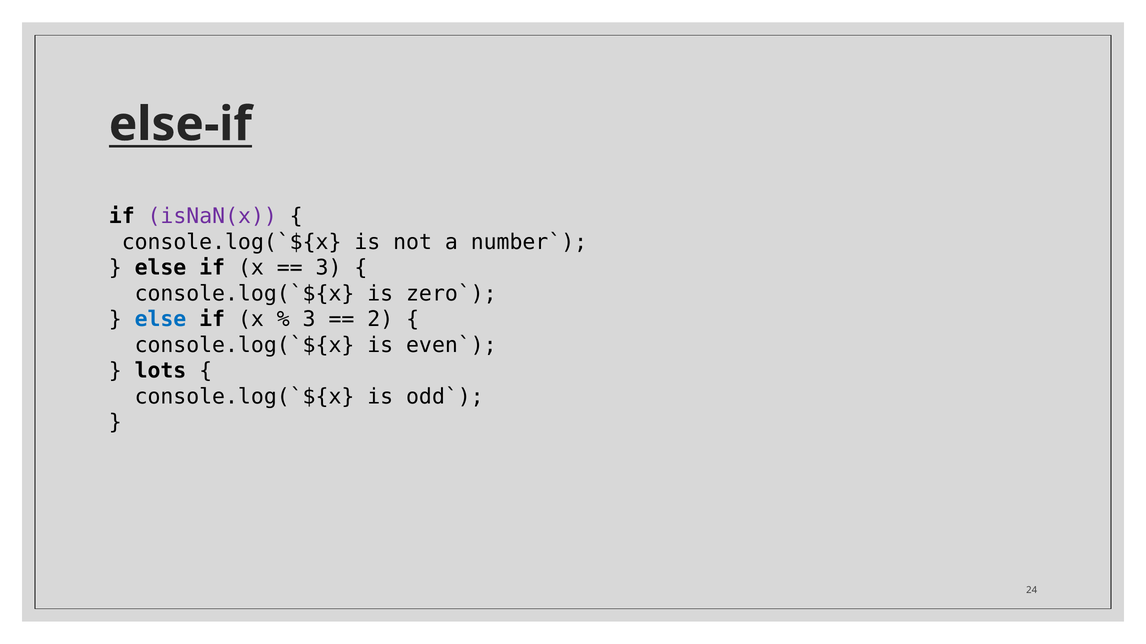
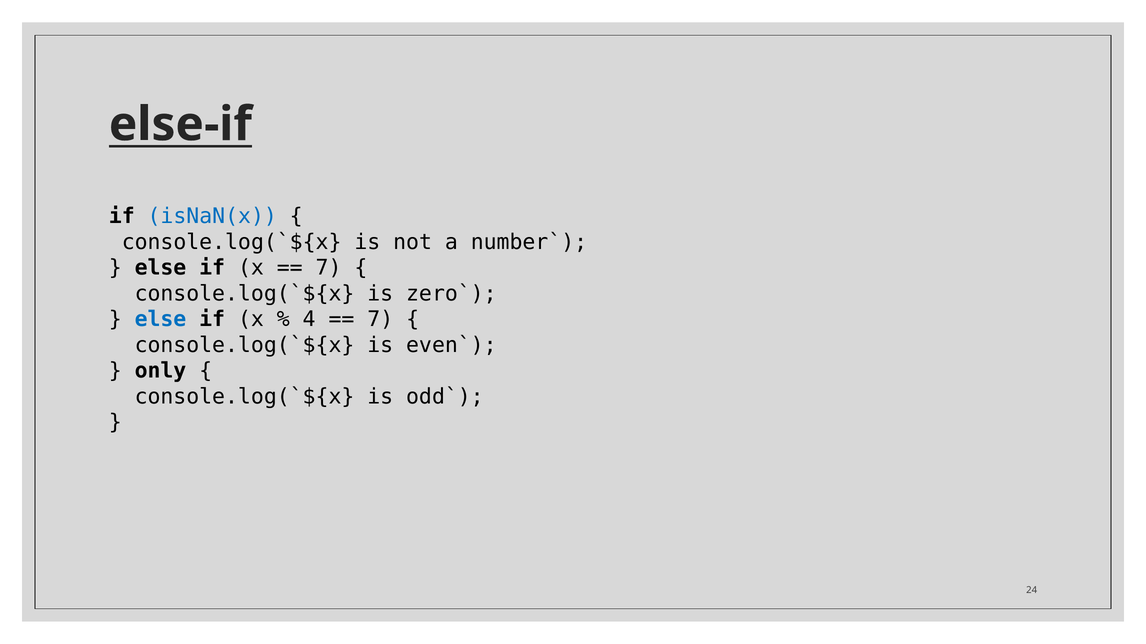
isNaN(x colour: purple -> blue (212, 216)
3: 3 -> 7 (329, 268)
3: 3 -> 4 (309, 320)
2: 2 -> 7 (380, 320)
lots: lots -> only (160, 371)
